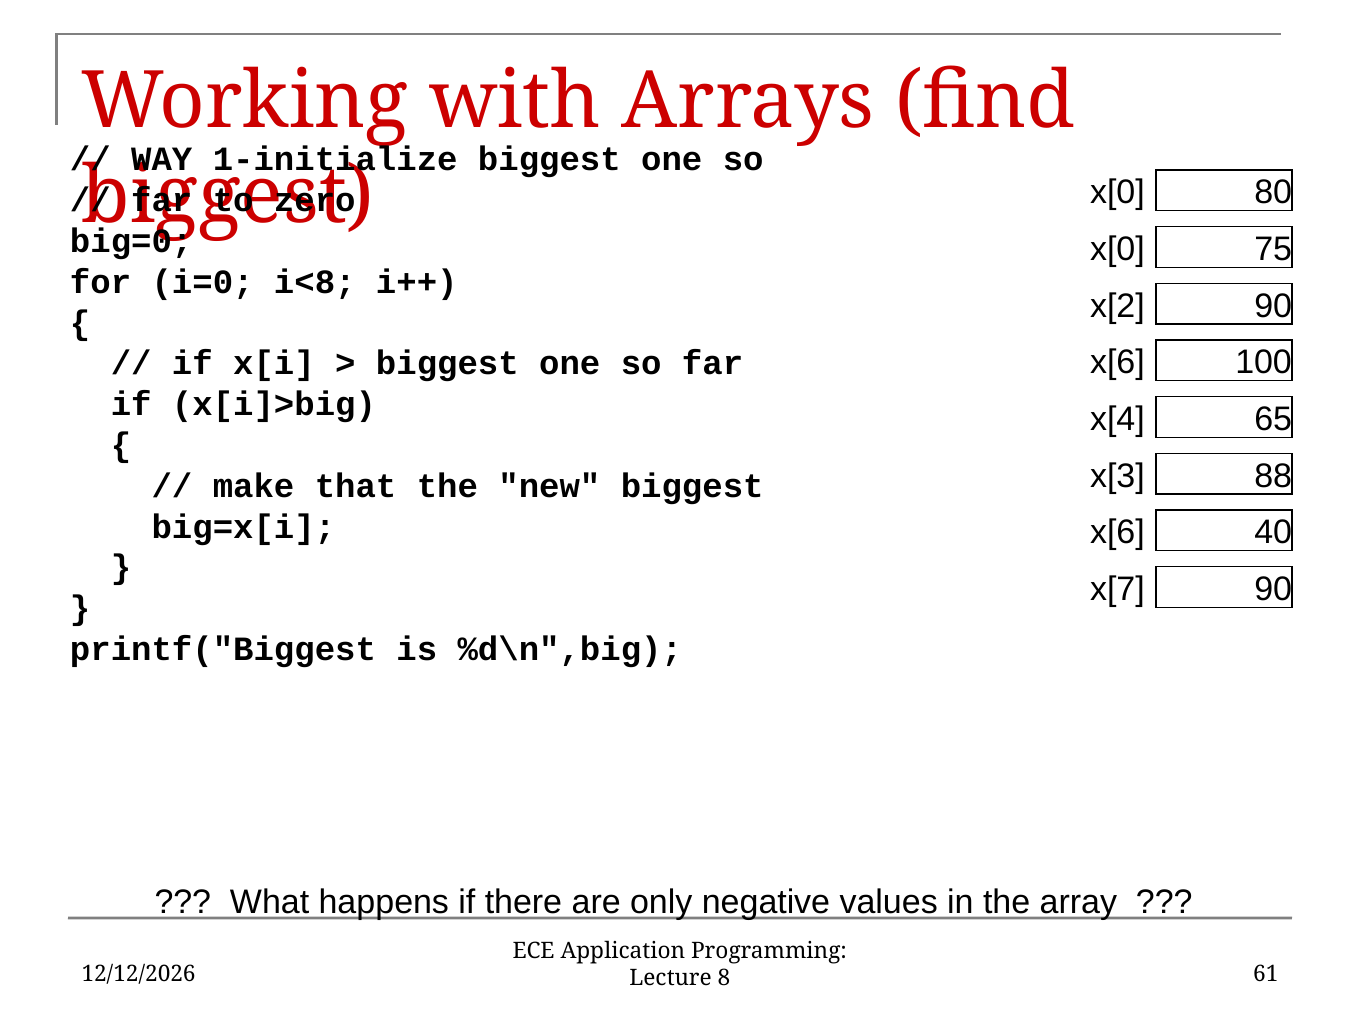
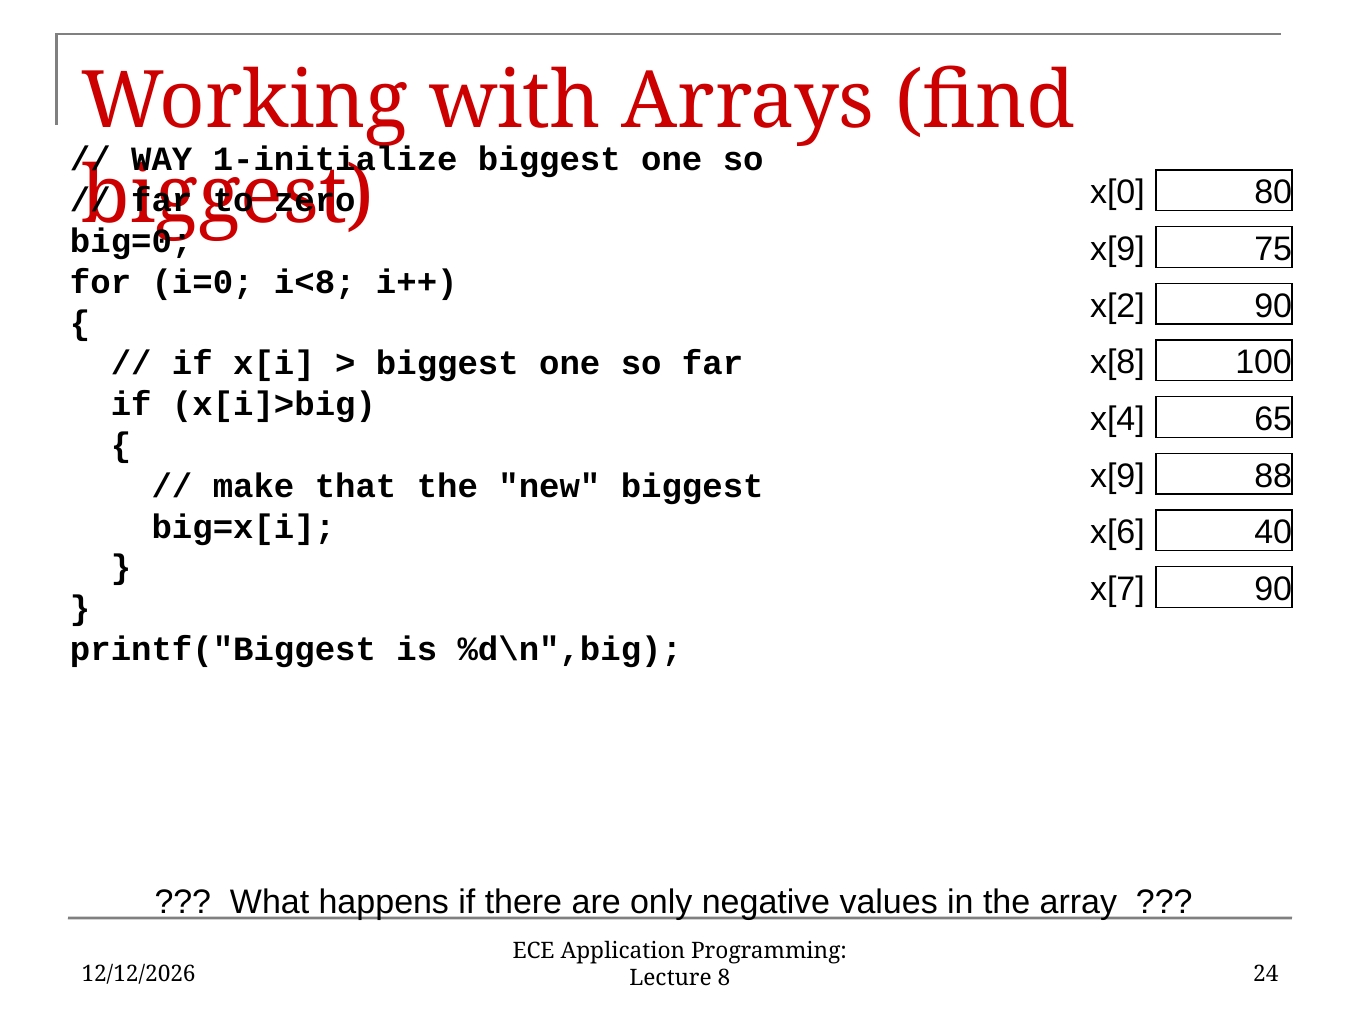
x[0: x[0 -> x[9 (1117, 249)
x[6: x[6 -> x[8 (1117, 363)
x[3: x[3 -> x[9 (1117, 476)
61: 61 -> 24 (1266, 974)
